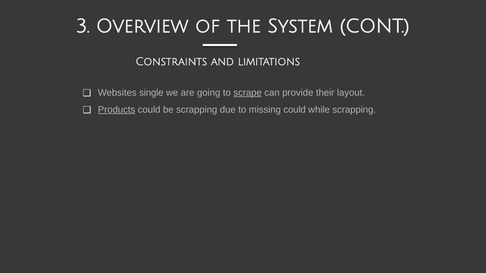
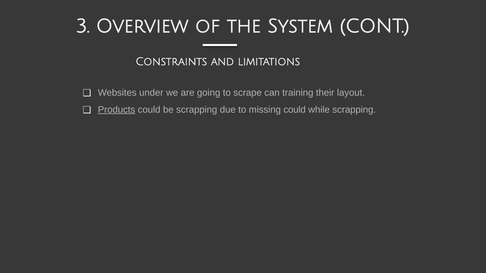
single: single -> under (151, 93)
scrape underline: present -> none (248, 93)
provide: provide -> training (298, 93)
